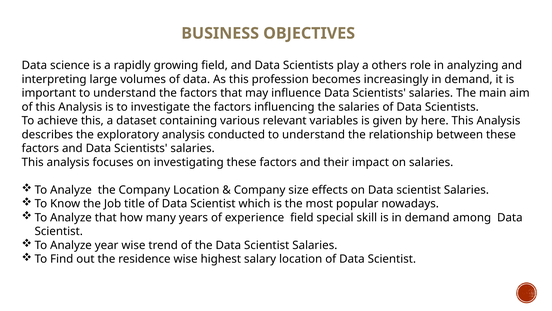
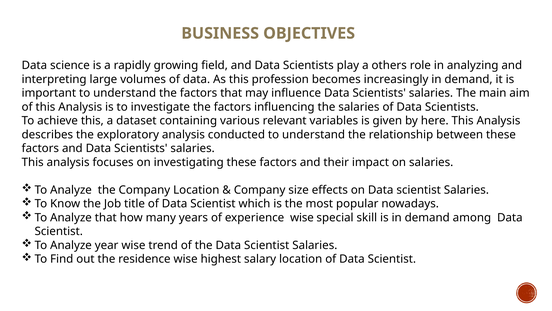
experience field: field -> wise (302, 217)
